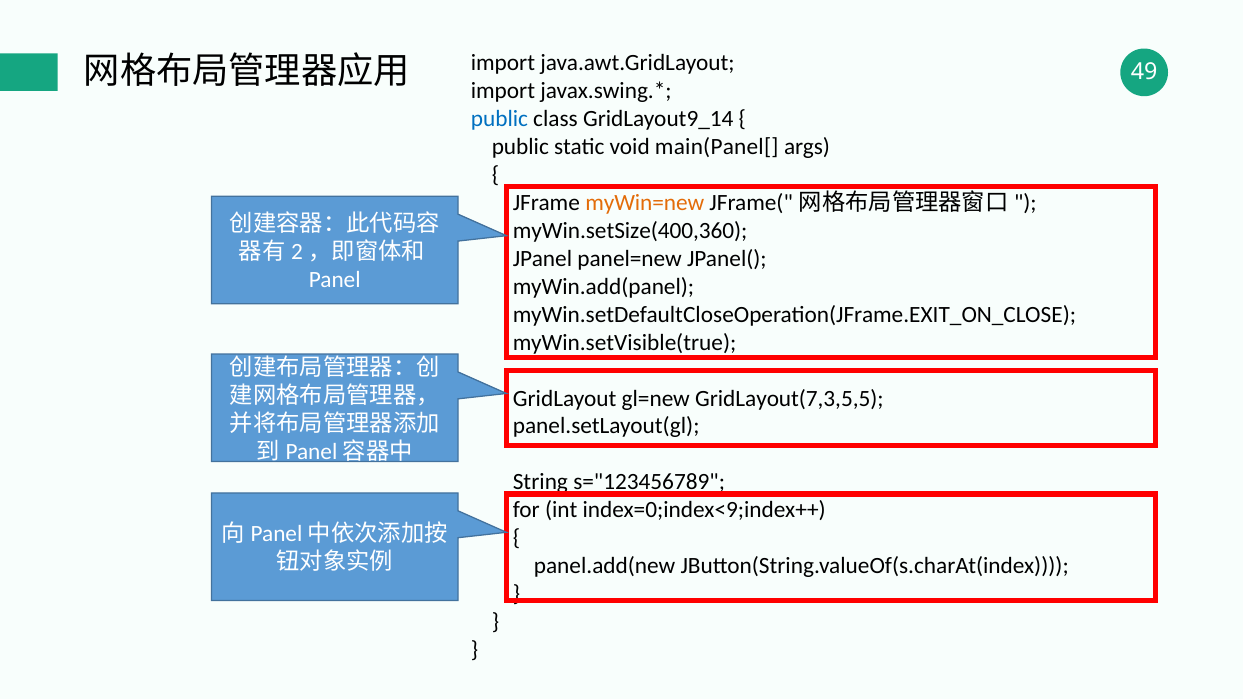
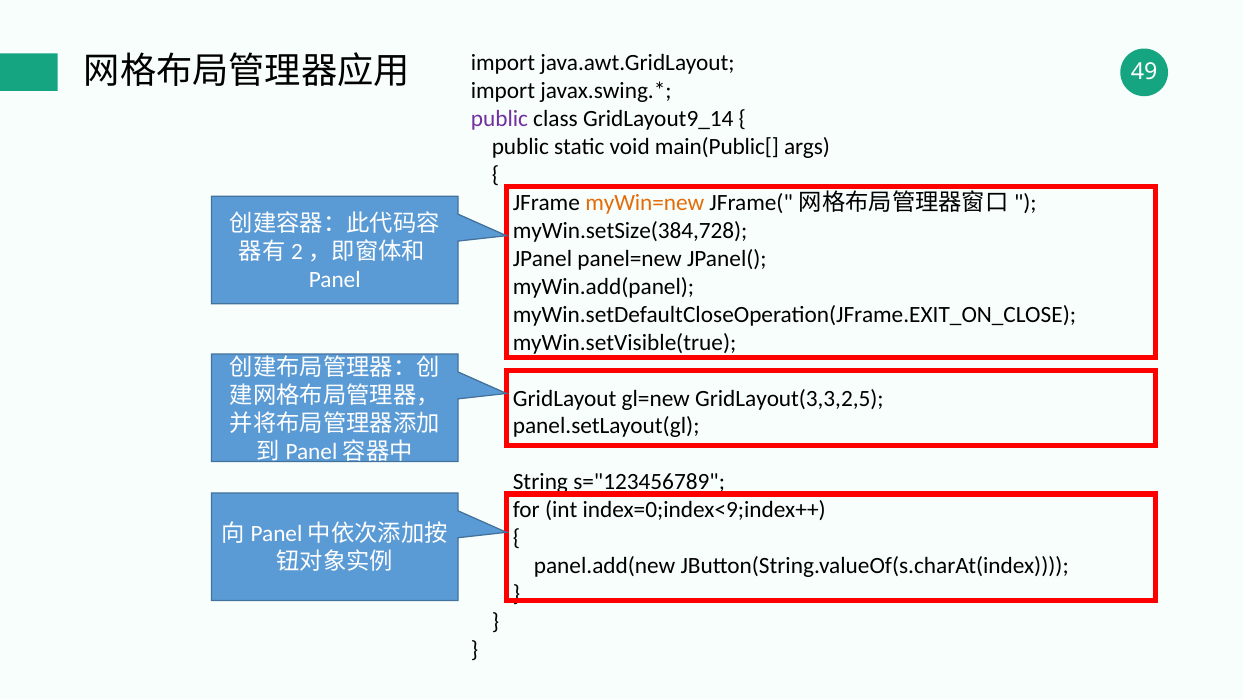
public colour: blue -> purple (499, 119)
main(Panel[: main(Panel[ -> main(Public[ (717, 147)
myWin.setSize(400,360: myWin.setSize(400,360 -> myWin.setSize(384,728 (630, 231)
GridLayout(7,3,5,5: GridLayout(7,3,5,5 -> GridLayout(3,3,2,5 (789, 398)
